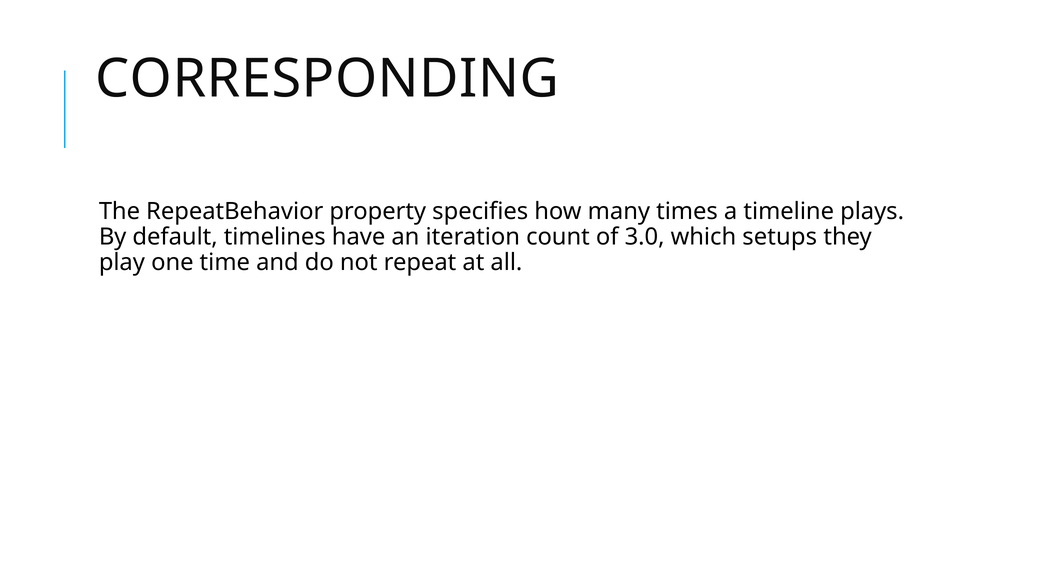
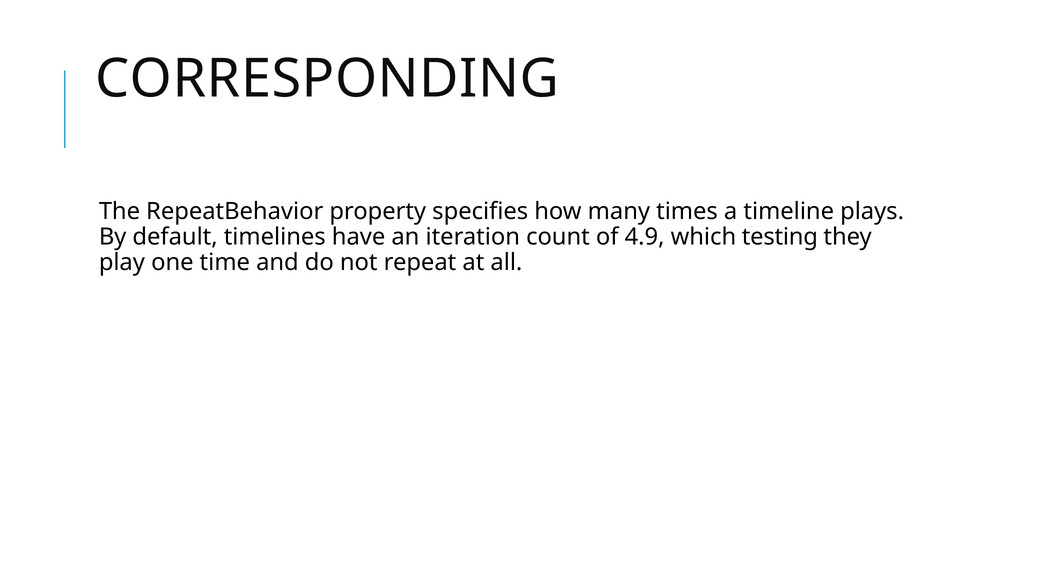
3.0: 3.0 -> 4.9 (645, 237)
setups: setups -> testing (780, 237)
